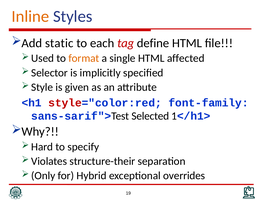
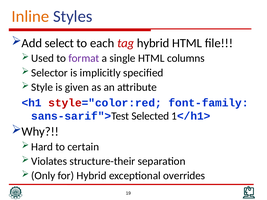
static: static -> select (59, 43)
tag define: define -> hybrid (153, 43)
format colour: orange -> purple (84, 58)
affected: affected -> columns (186, 58)
specify: specify -> certain (83, 147)
